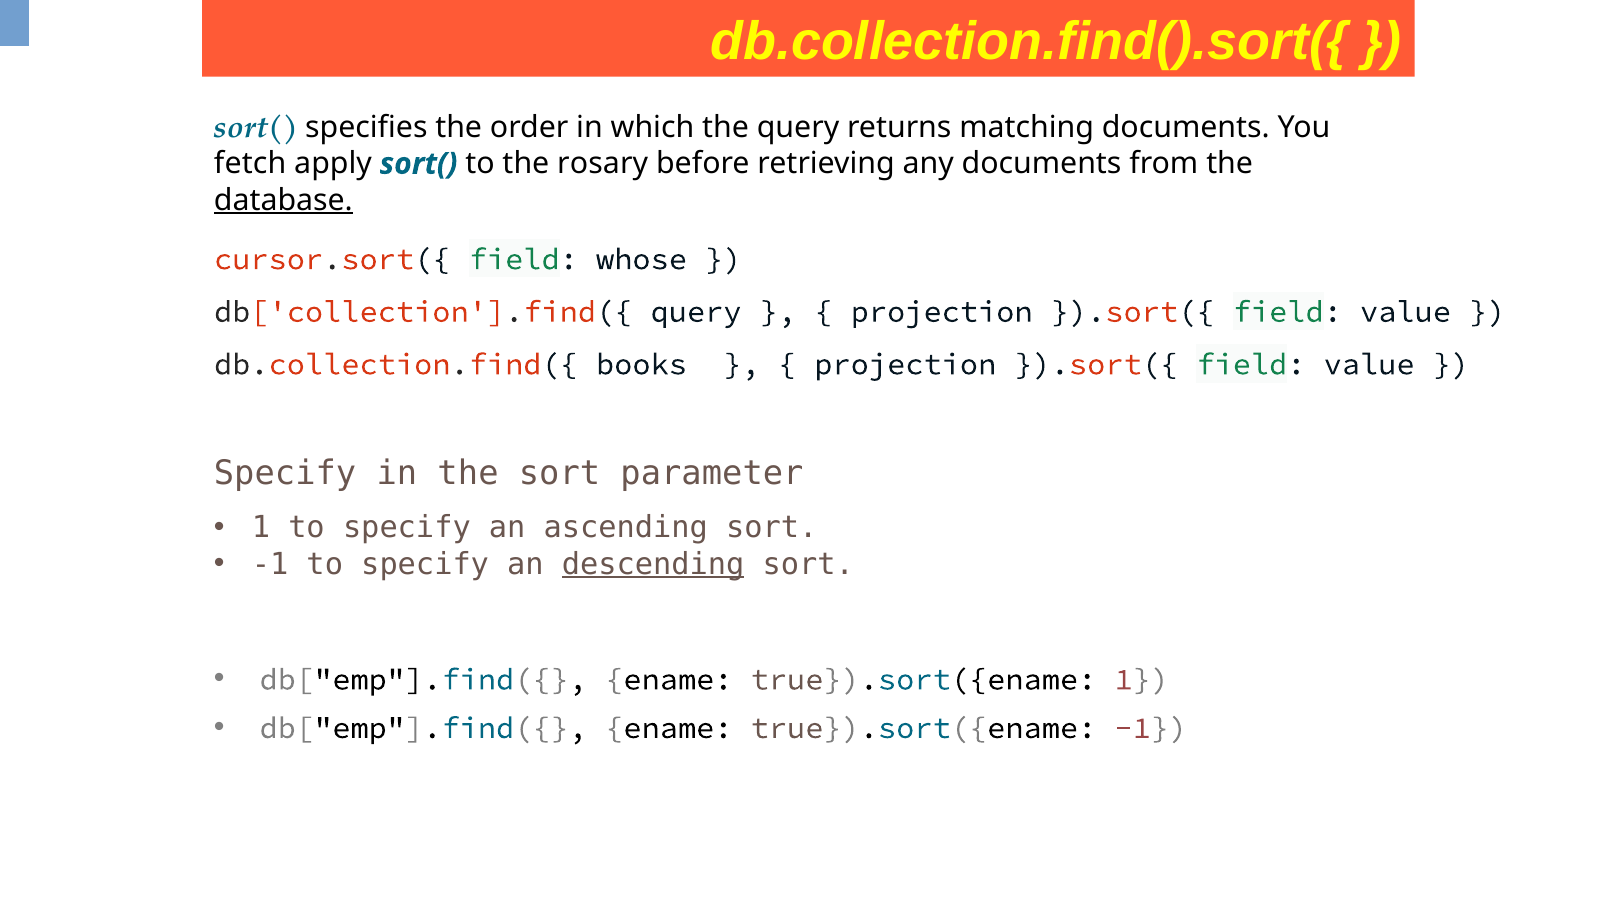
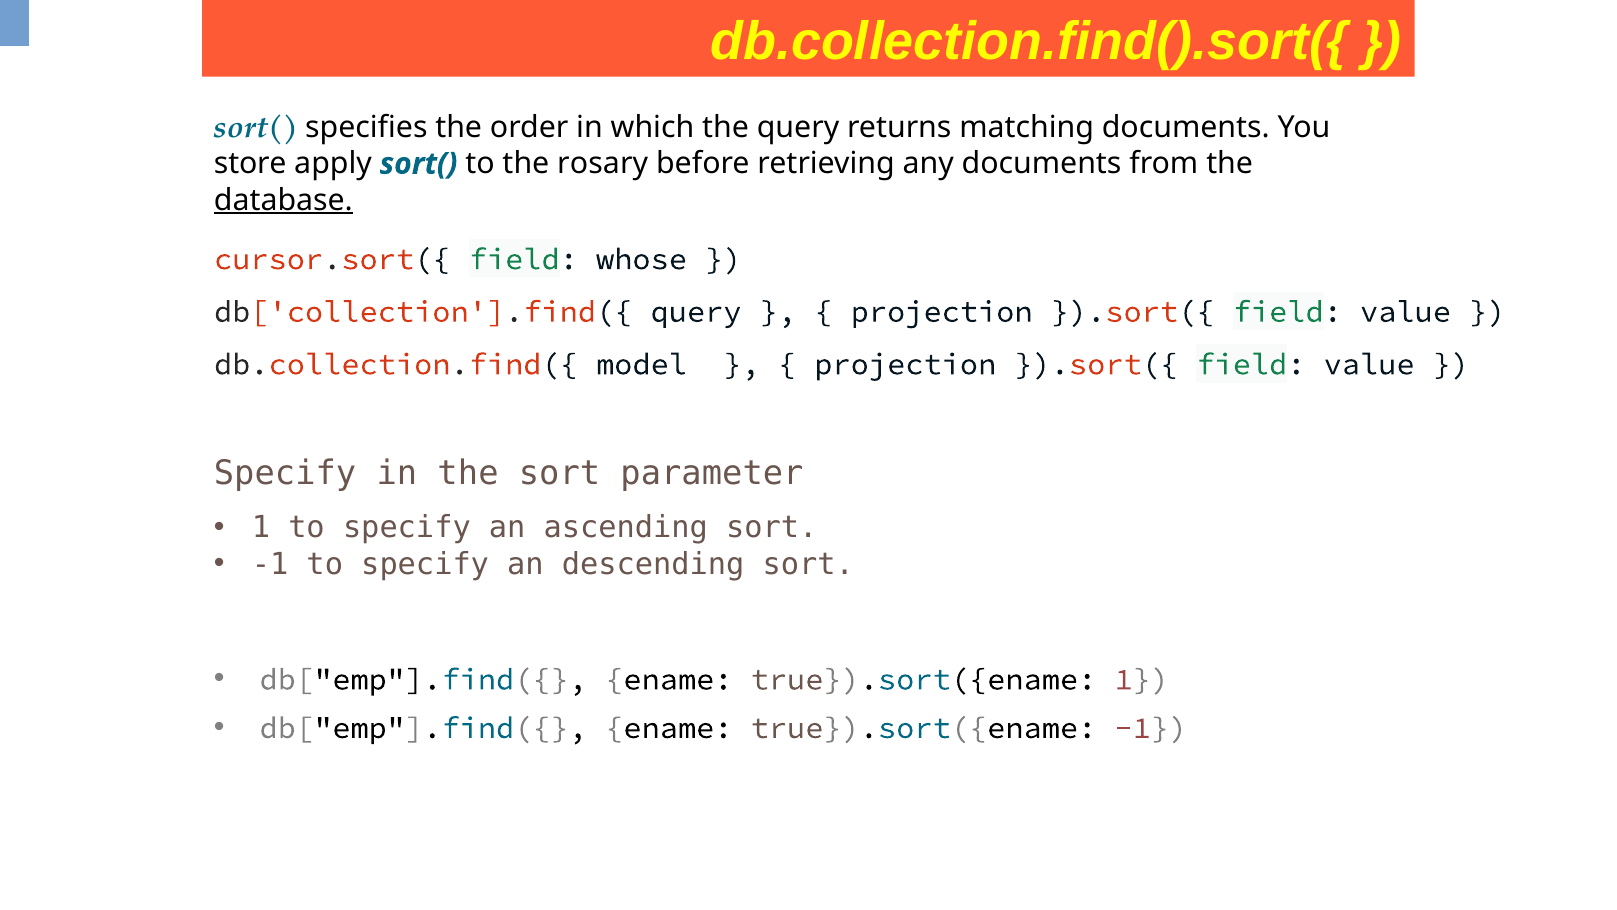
fetch: fetch -> store (250, 164)
books: books -> model (641, 364)
descending underline: present -> none (653, 564)
